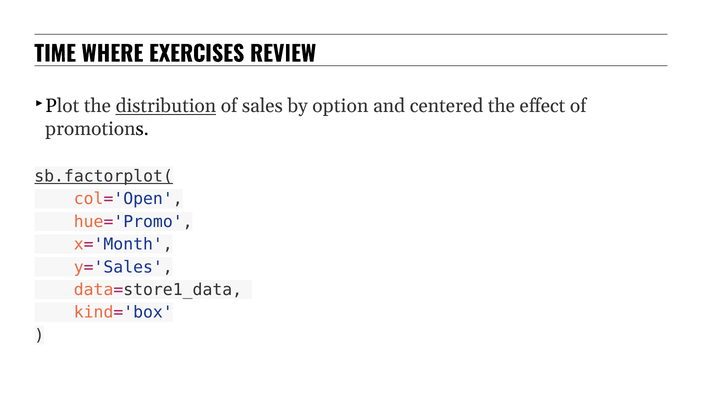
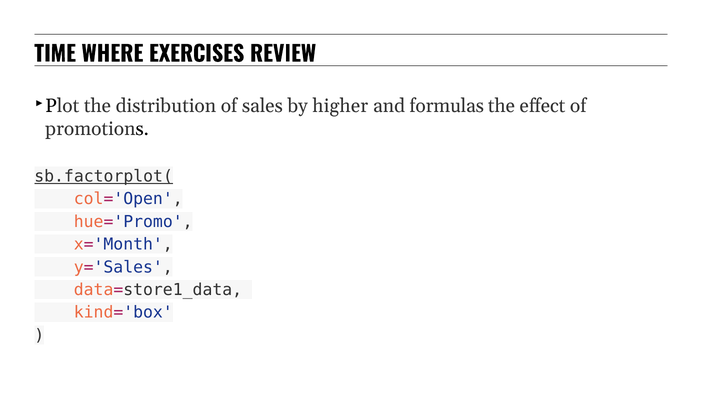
distribution underline: present -> none (166, 106)
option: option -> higher (340, 106)
centered: centered -> formulas (447, 106)
